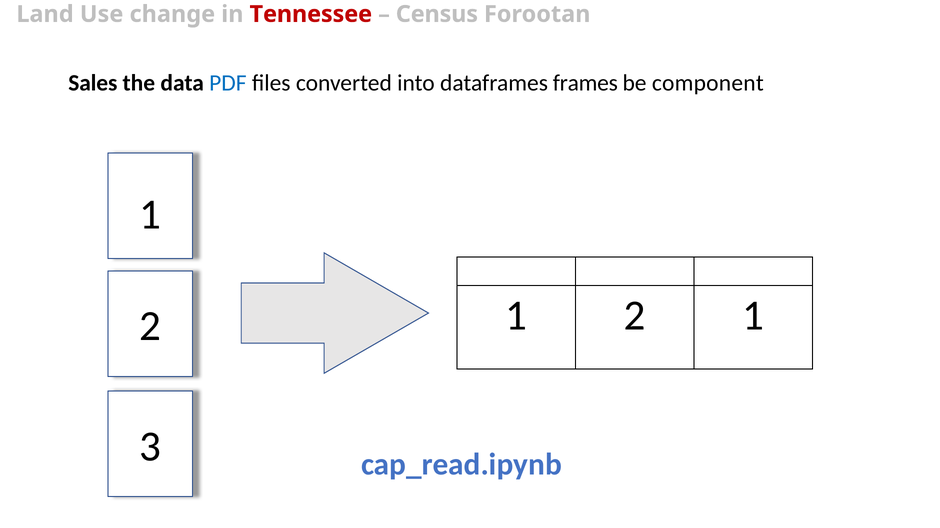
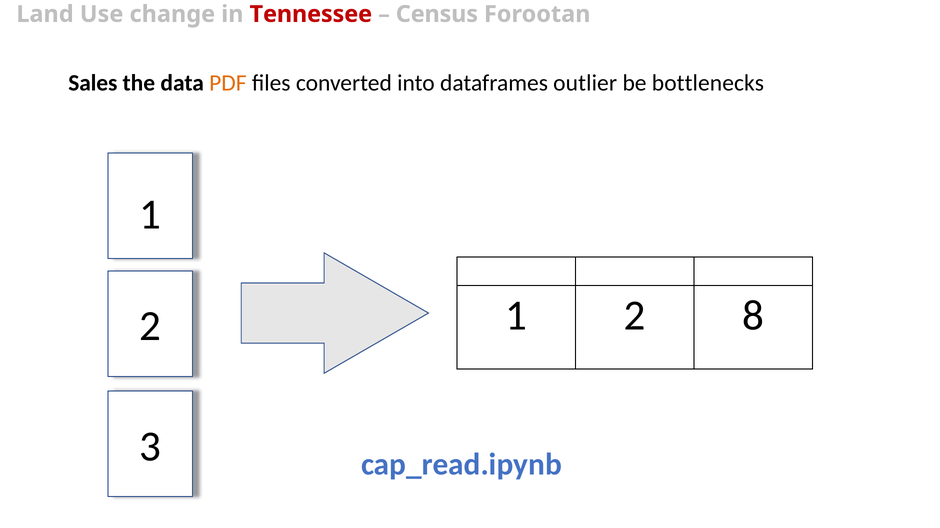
PDF colour: blue -> orange (228, 83)
frames: frames -> outlier (585, 83)
component: component -> bottlenecks (708, 83)
2 1: 1 -> 8 (753, 316)
